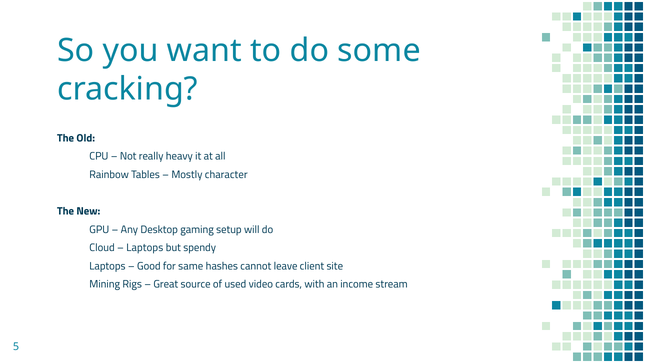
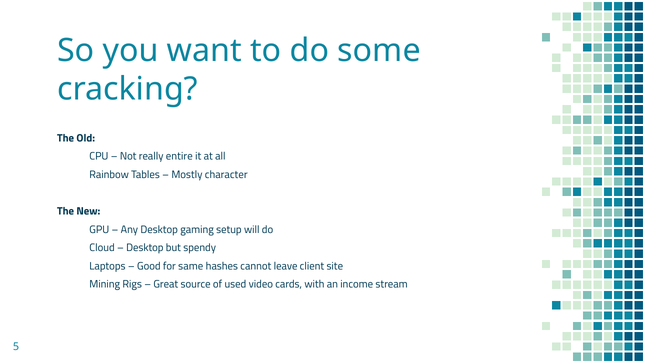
heavy: heavy -> entire (179, 156)
Laptops: Laptops -> Desktop (145, 248)
